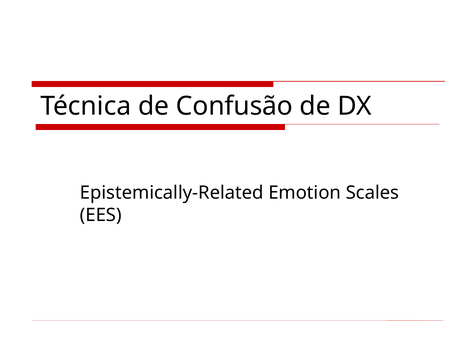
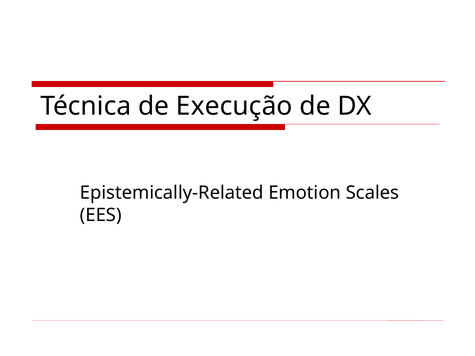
Confusão: Confusão -> Execução (234, 106)
